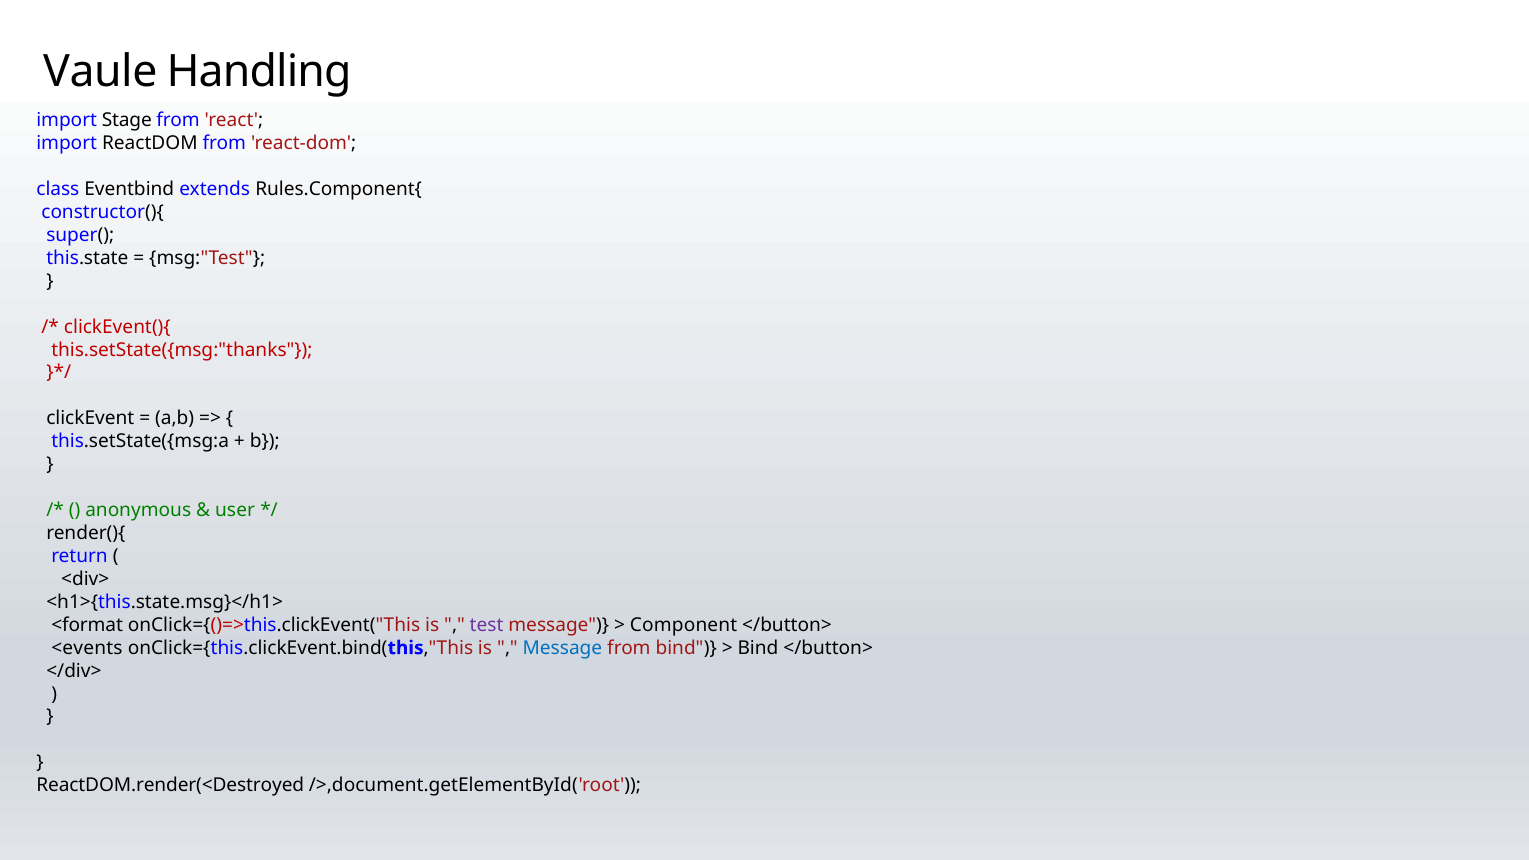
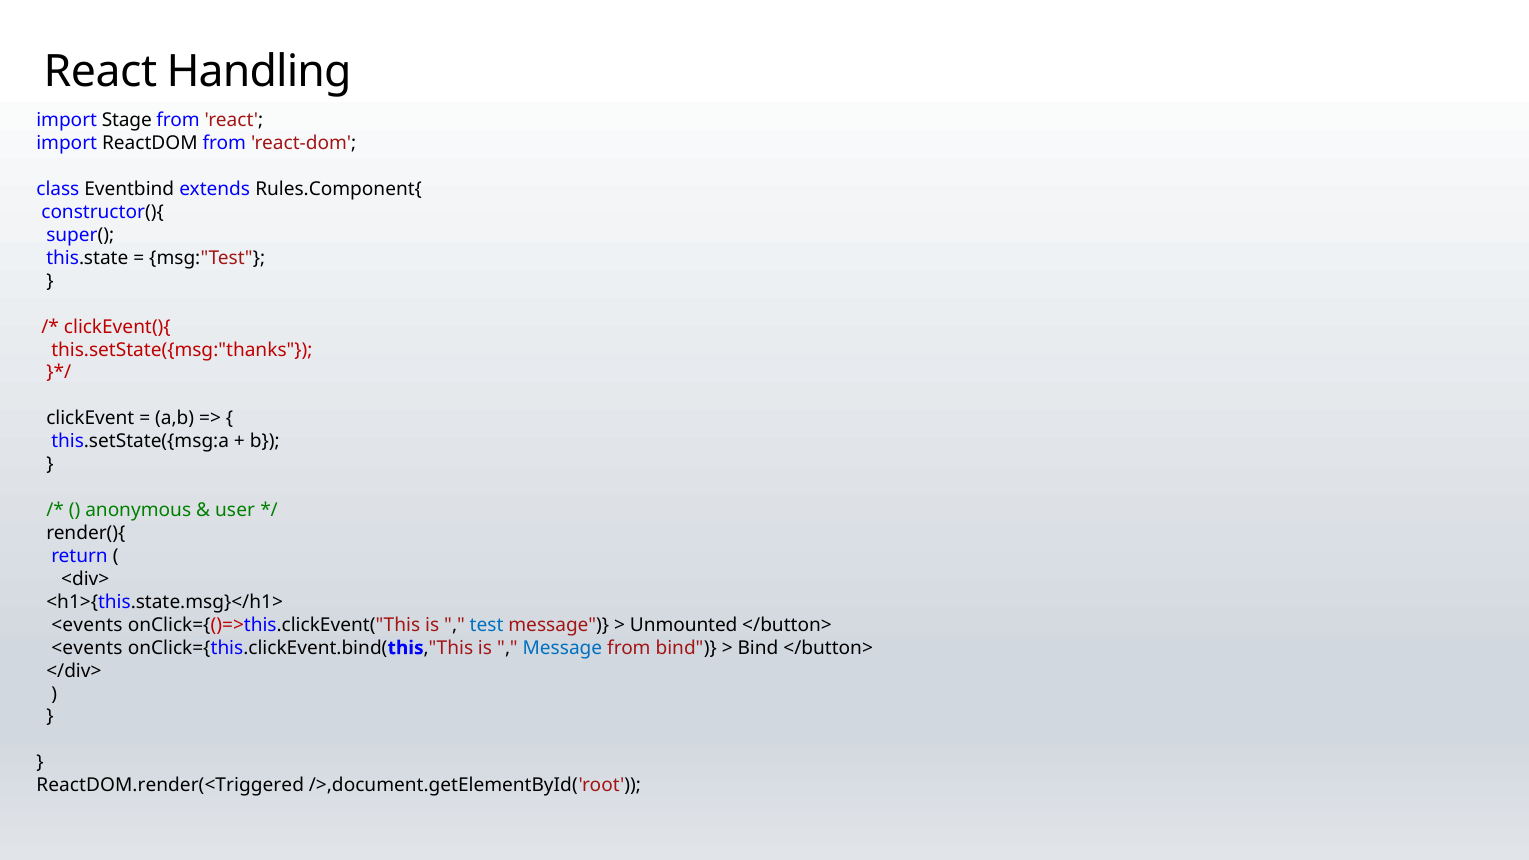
Vaule: Vaule -> React (100, 72)
<format: <format -> <events (87, 625)
test colour: purple -> blue (487, 625)
Component: Component -> Unmounted (684, 625)
ReactDOM.render(<Destroyed: ReactDOM.render(<Destroyed -> ReactDOM.render(<Triggered (170, 786)
